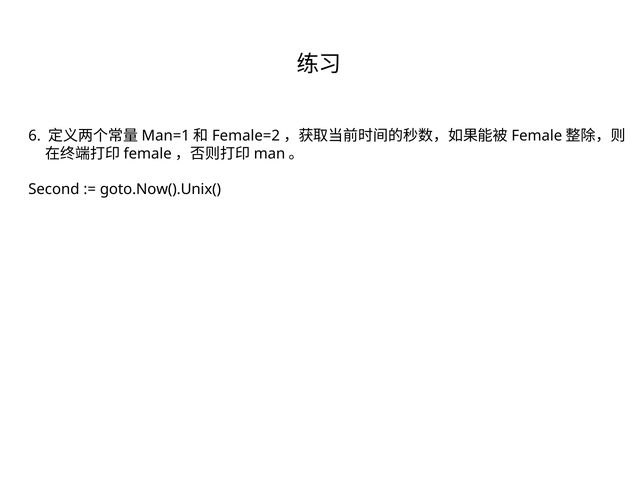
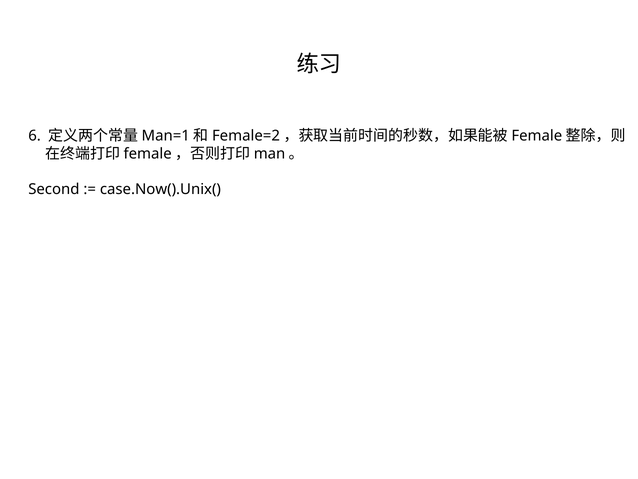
goto.Now().Unix(: goto.Now().Unix( -> case.Now().Unix( (160, 189)
